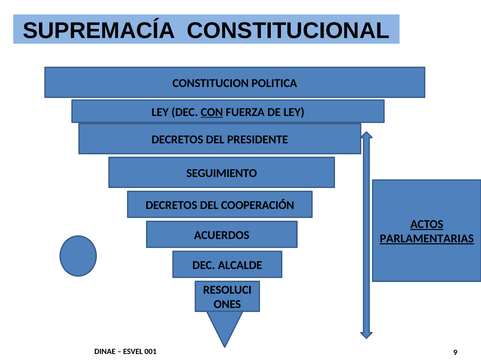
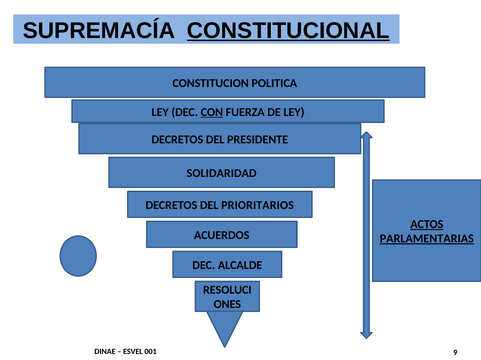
CONSTITUCIONAL underline: none -> present (288, 31)
SEGUIMIENTO: SEGUIMIENTO -> SOLIDARIDAD (222, 174)
COOPERACIÓN: COOPERACIÓN -> PRIORITARIOS (258, 206)
